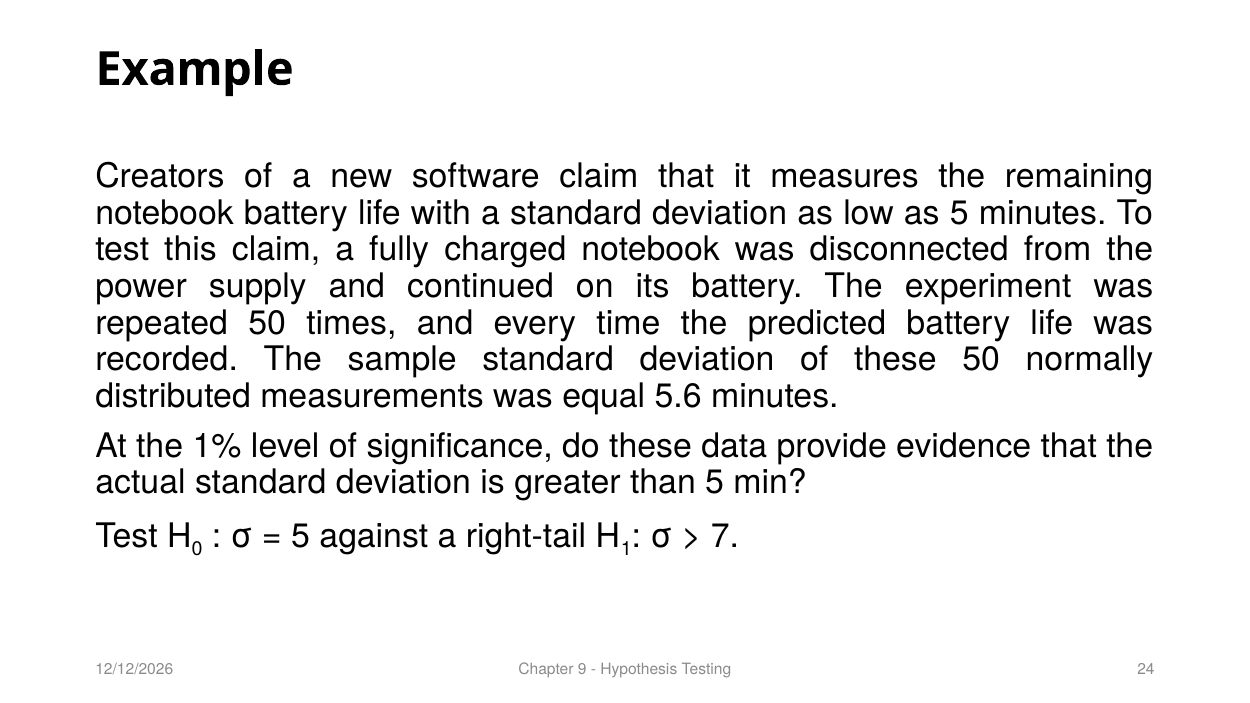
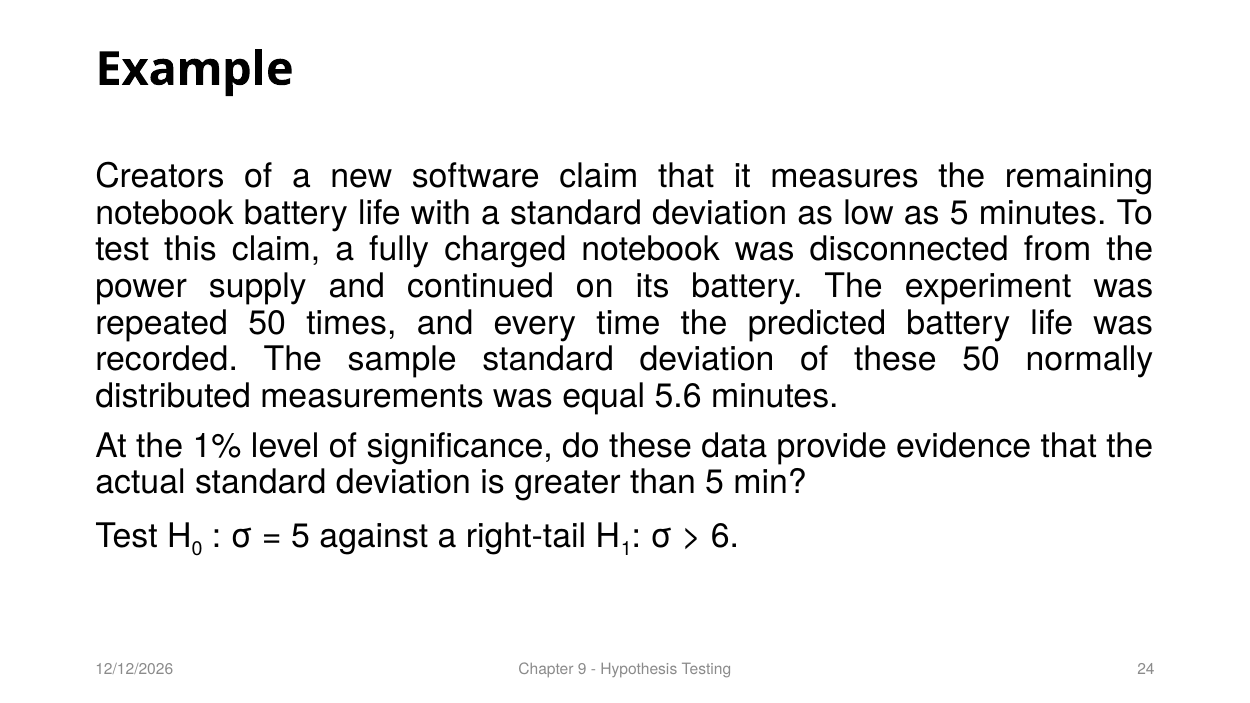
7: 7 -> 6 (725, 536)
